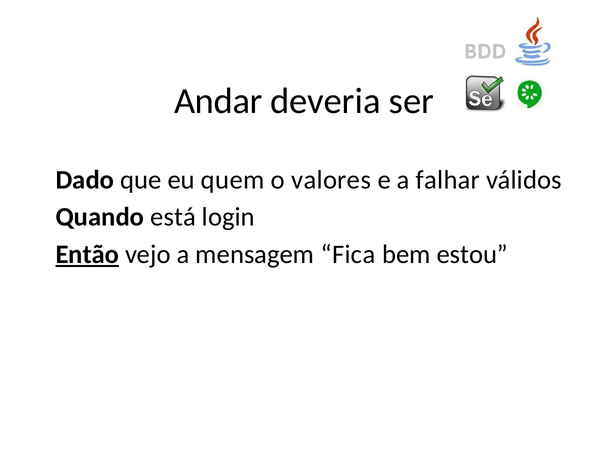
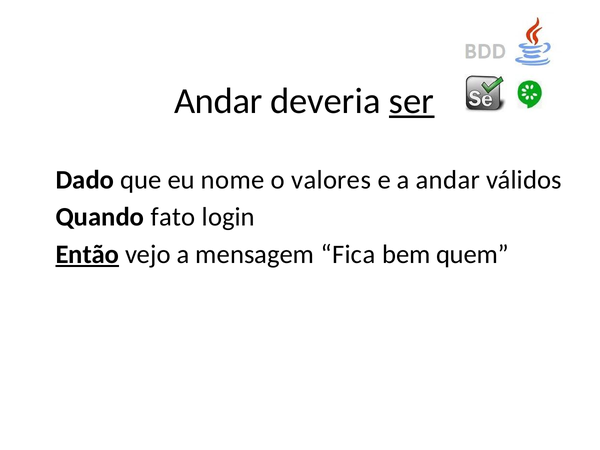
ser underline: none -> present (412, 101)
quem: quem -> nome (233, 180)
a falhar: falhar -> andar (448, 180)
está: está -> fato (173, 217)
estou: estou -> quem (472, 254)
